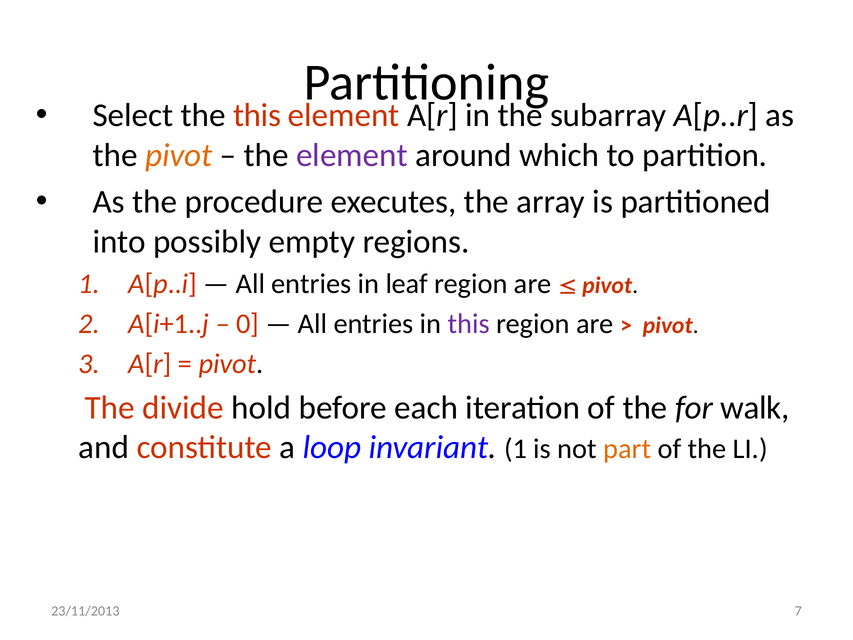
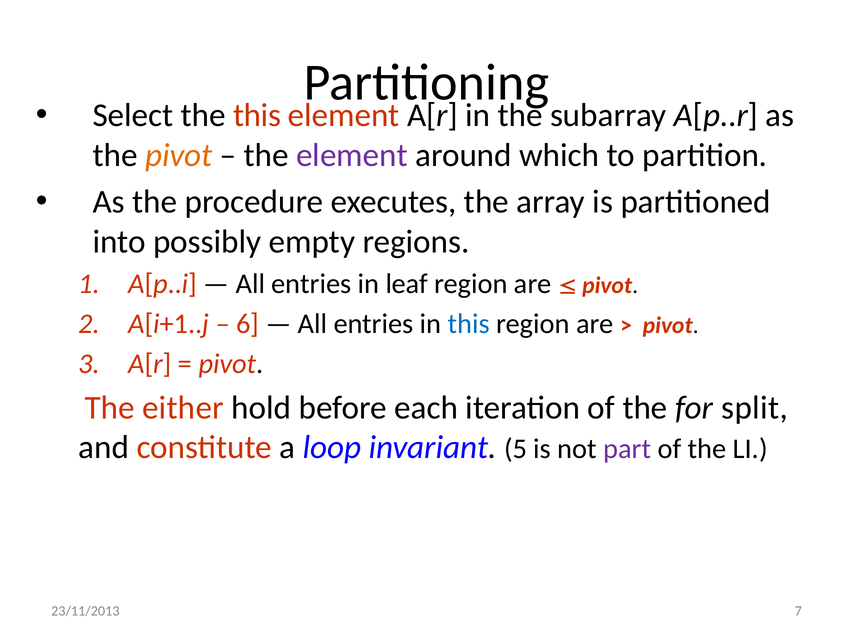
0: 0 -> 6 (248, 324)
this colour: purple -> blue (469, 324)
divide: divide -> either (183, 407)
walk: walk -> split (755, 407)
invariant 1: 1 -> 5 (516, 449)
part colour: orange -> purple (627, 449)
